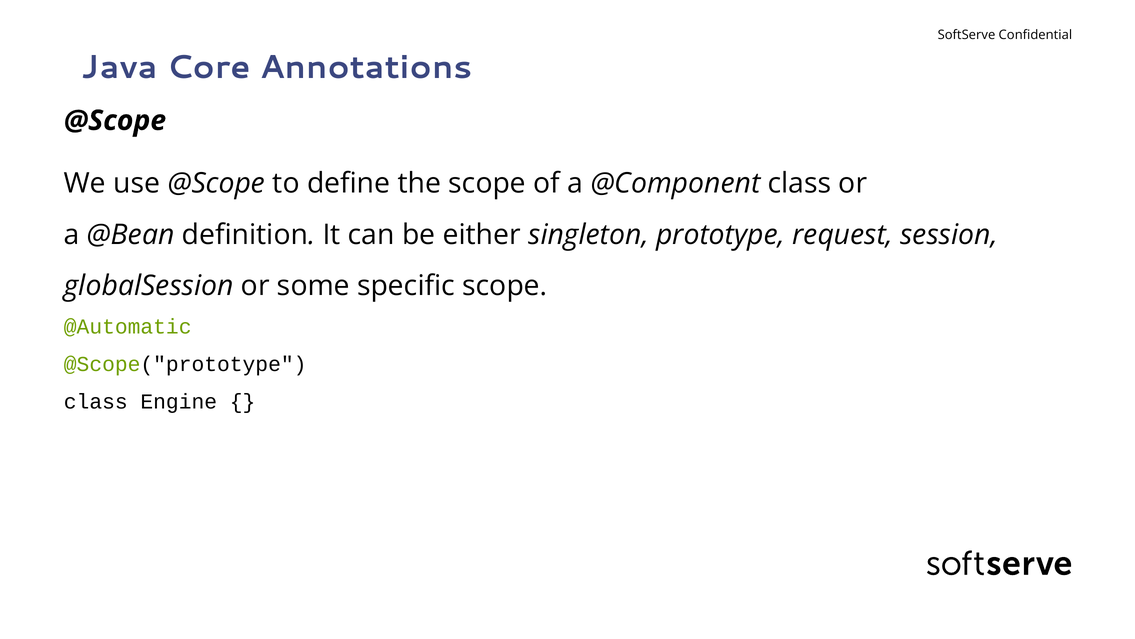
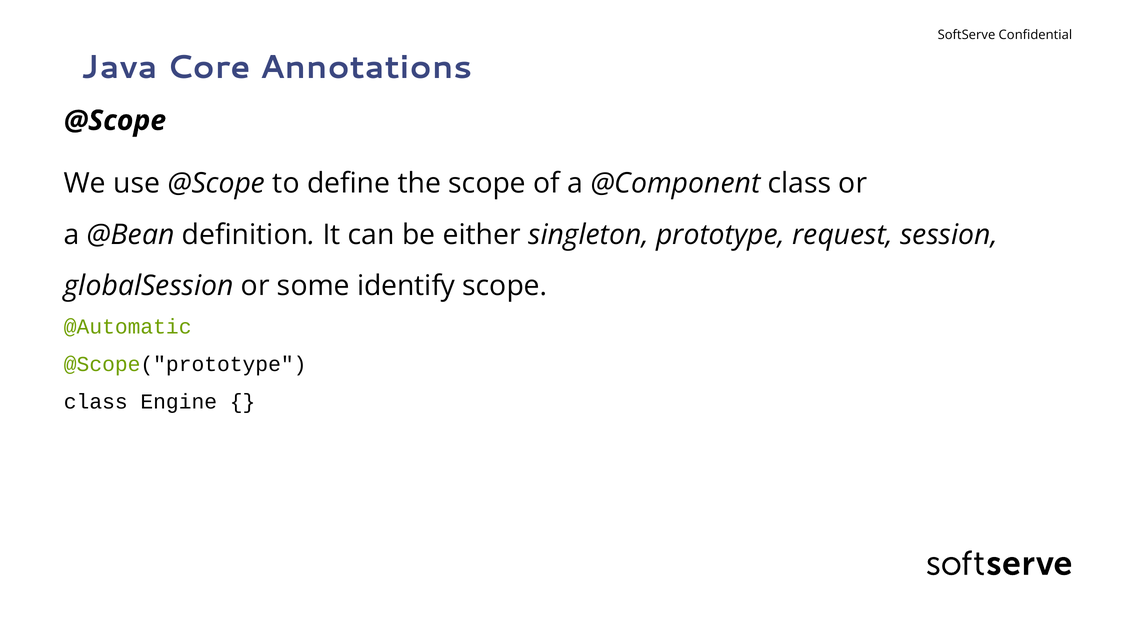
specific: specific -> identify (406, 286)
